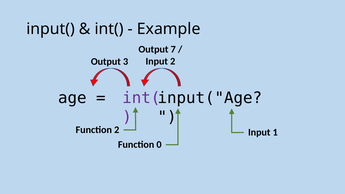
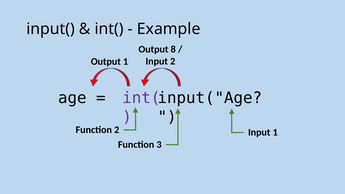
7: 7 -> 8 (173, 49)
Output 3: 3 -> 1 (126, 61)
0: 0 -> 3 (159, 145)
